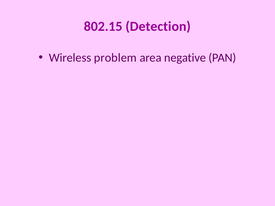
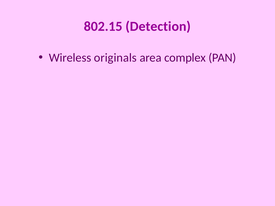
problem: problem -> originals (115, 58)
negative: negative -> complex (185, 58)
